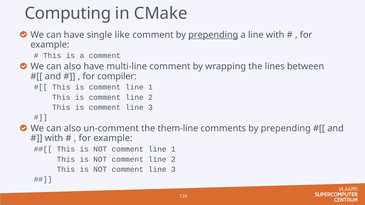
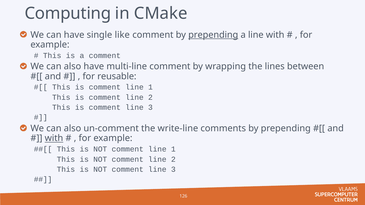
compiler: compiler -> reusable (117, 76)
them-line: them-line -> write-line (178, 129)
with underline: none -> present (54, 138)
